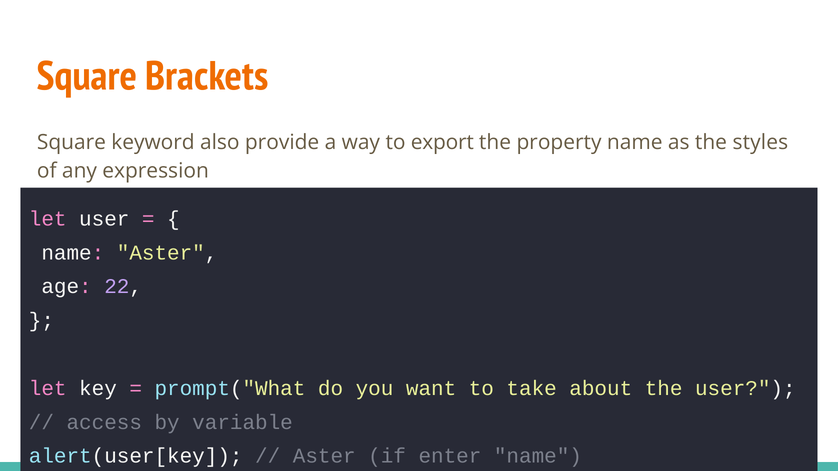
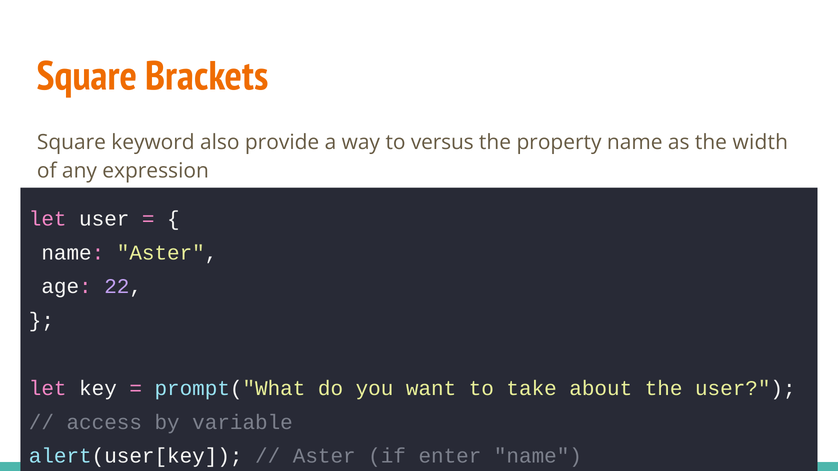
export: export -> versus (442, 142)
styles: styles -> width (760, 142)
